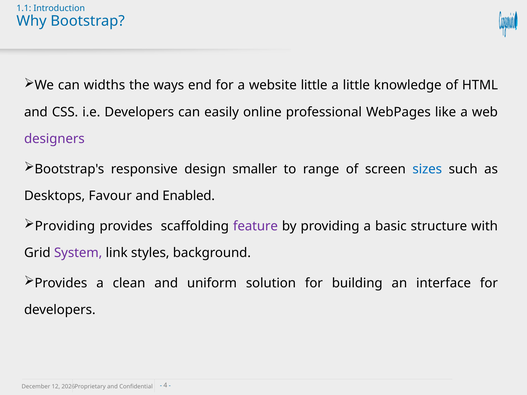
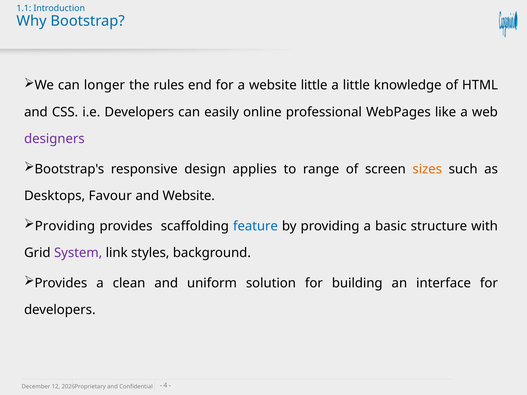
widths: widths -> longer (104, 85)
ways: ways -> rules (169, 85)
smaller: smaller -> applies (255, 169)
sizes colour: blue -> orange (427, 169)
and Enabled: Enabled -> Website (189, 196)
feature colour: purple -> blue (255, 226)
